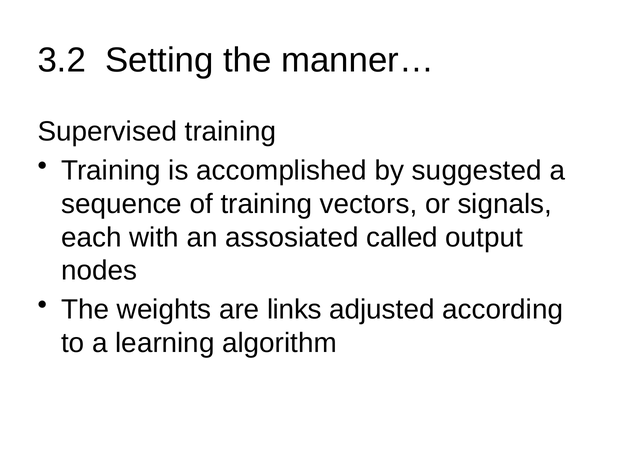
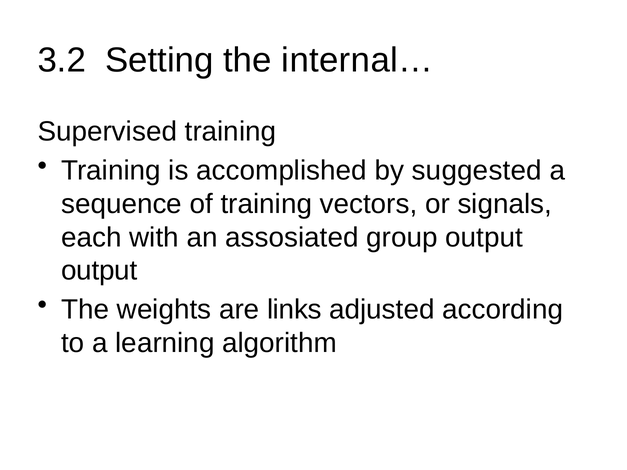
manner…: manner… -> internal… (357, 60)
called: called -> group (402, 237)
nodes: nodes -> output (99, 271)
